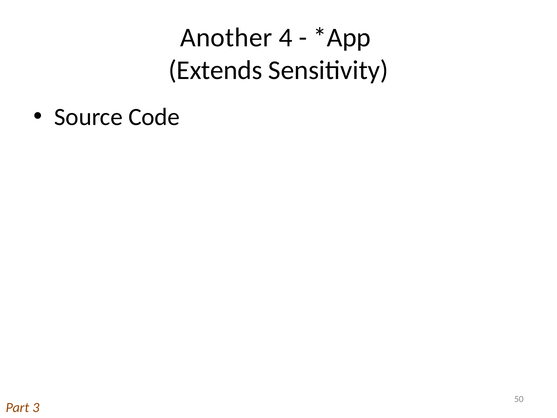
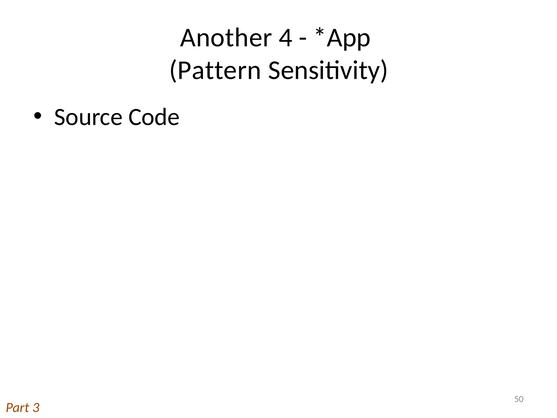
Extends: Extends -> Pattern (215, 70)
